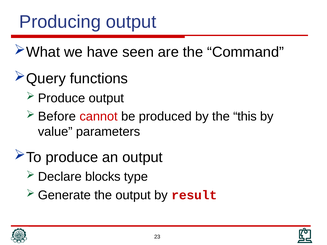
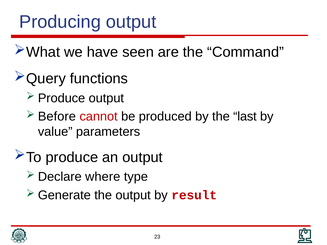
this: this -> last (245, 117)
blocks: blocks -> where (103, 177)
